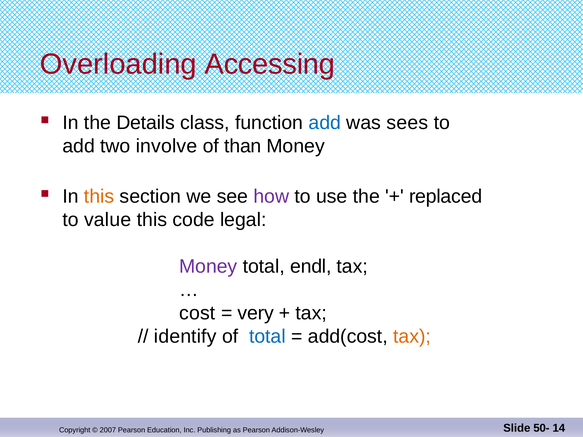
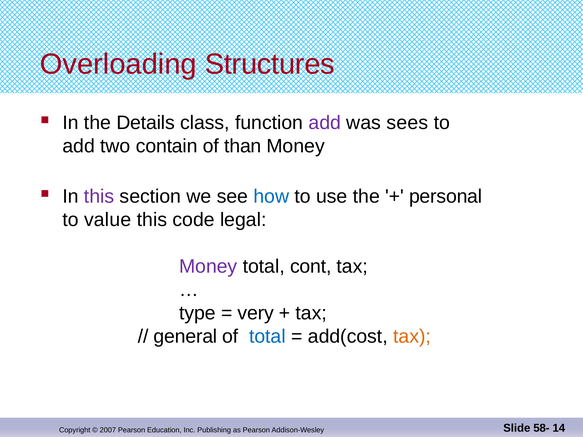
Accessing: Accessing -> Structures (270, 64)
add colour: blue -> purple (325, 123)
involve: involve -> contain (167, 146)
this colour: orange -> purple (99, 197)
how colour: purple -> blue (271, 197)
replaced: replaced -> personal (446, 197)
endl: endl -> cont (311, 267)
cost: cost -> type (197, 313)
identify: identify -> general (185, 337)
50-: 50- -> 58- (541, 428)
